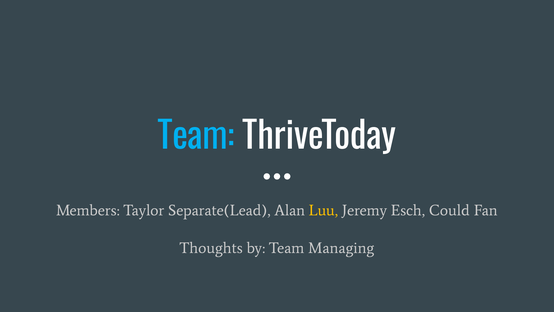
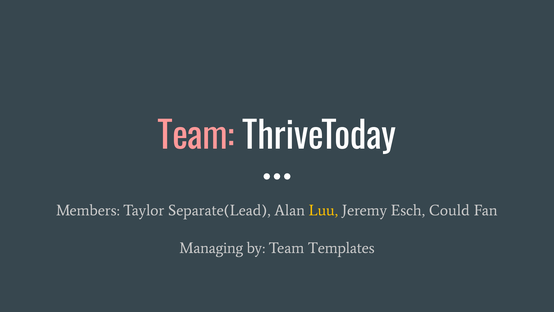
Team colour: light blue -> pink (196, 136)
Thoughts: Thoughts -> Managing (211, 248)
Managing: Managing -> Templates (341, 248)
